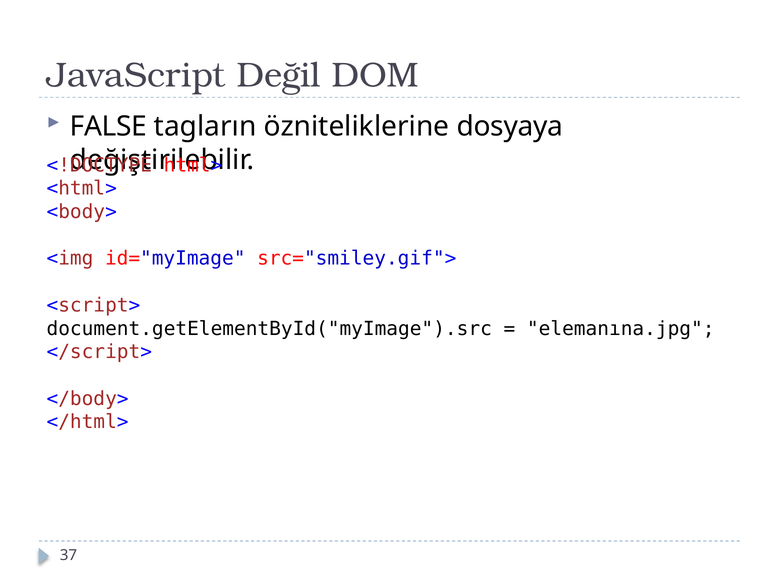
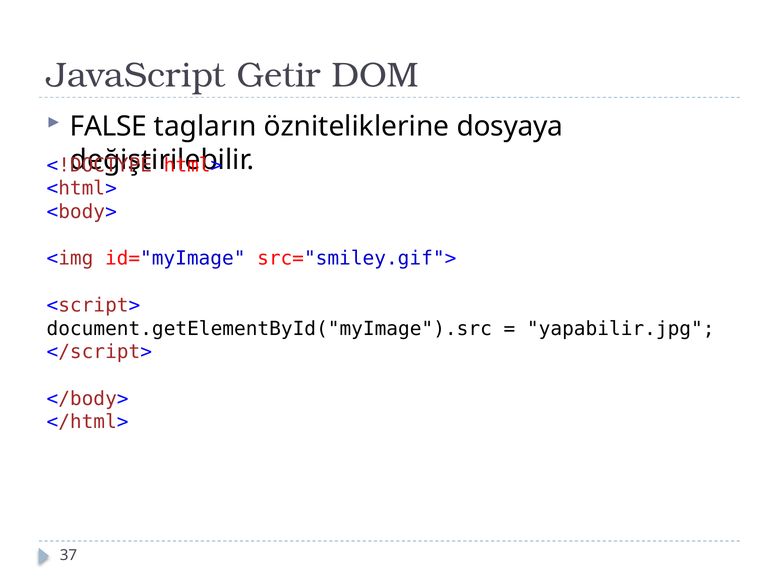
Değil: Değil -> Getir (279, 75)
elemanına.jpg: elemanına.jpg -> yapabilir.jpg (621, 329)
